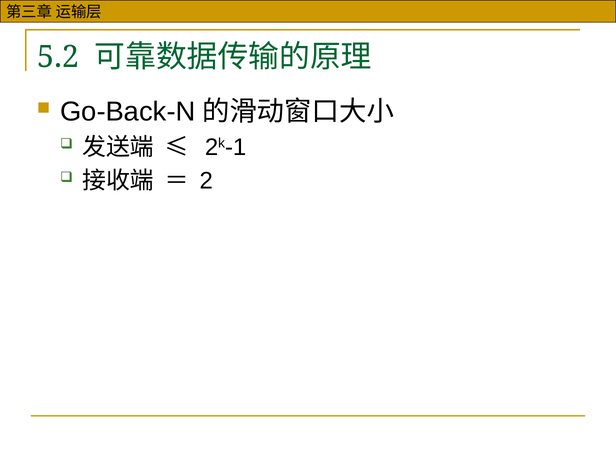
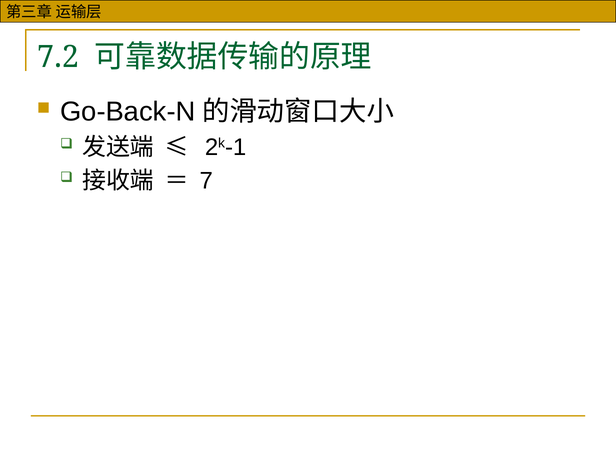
5.2: 5.2 -> 7.2 (58, 57)
2: 2 -> 7 (206, 181)
